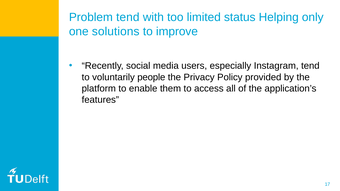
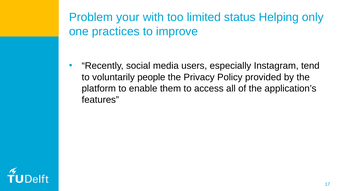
Problem tend: tend -> your (128, 17)
solutions: solutions -> practices (116, 31)
